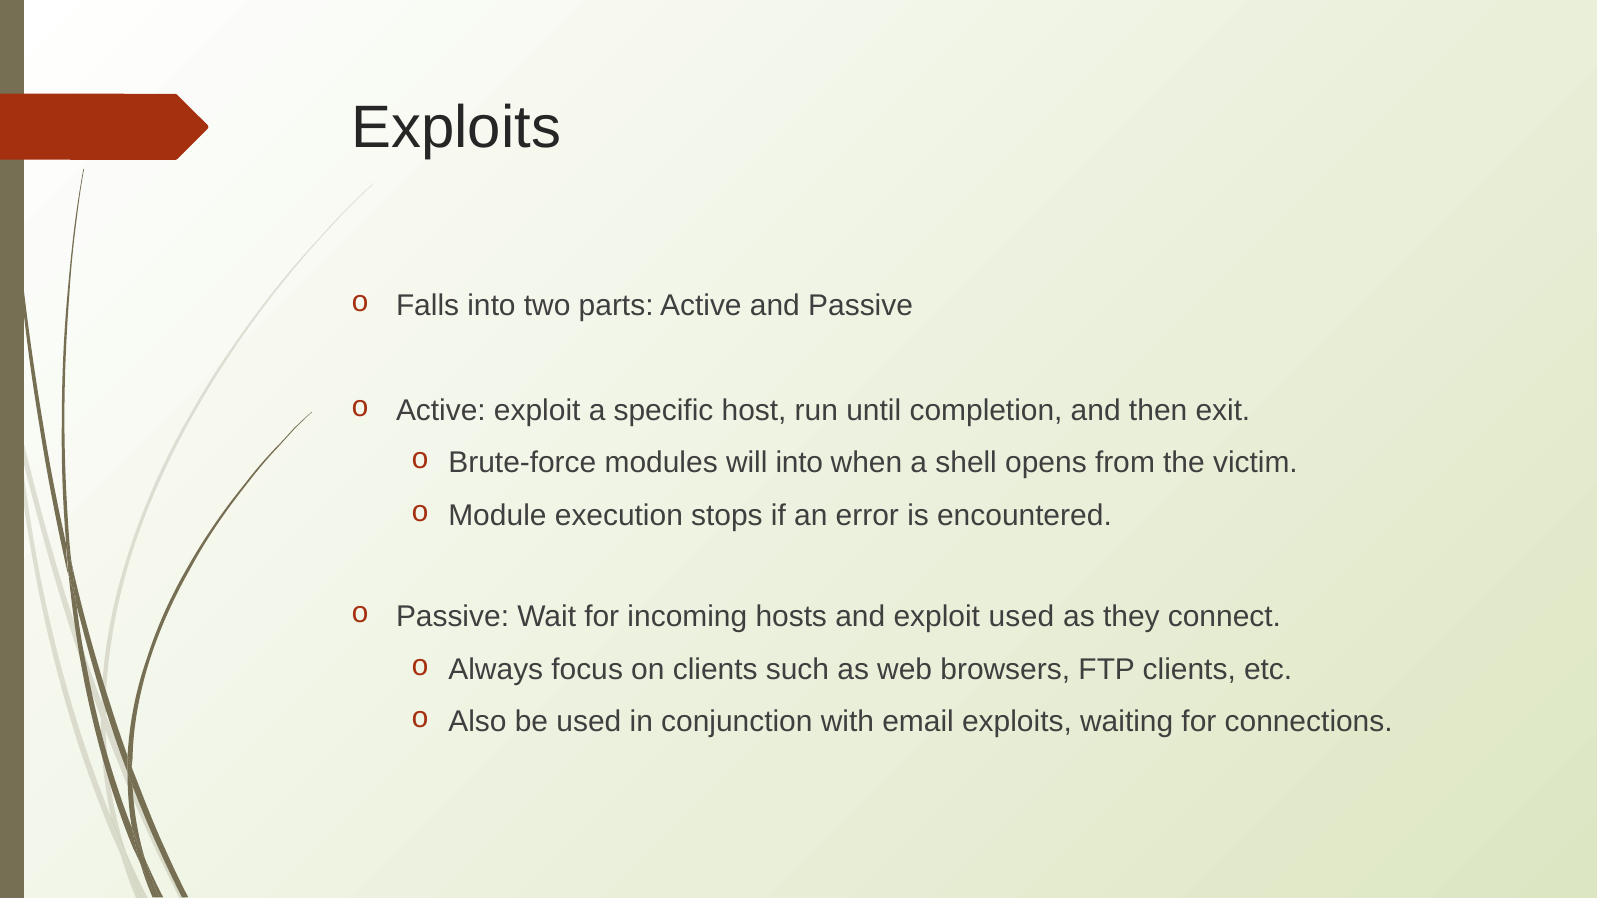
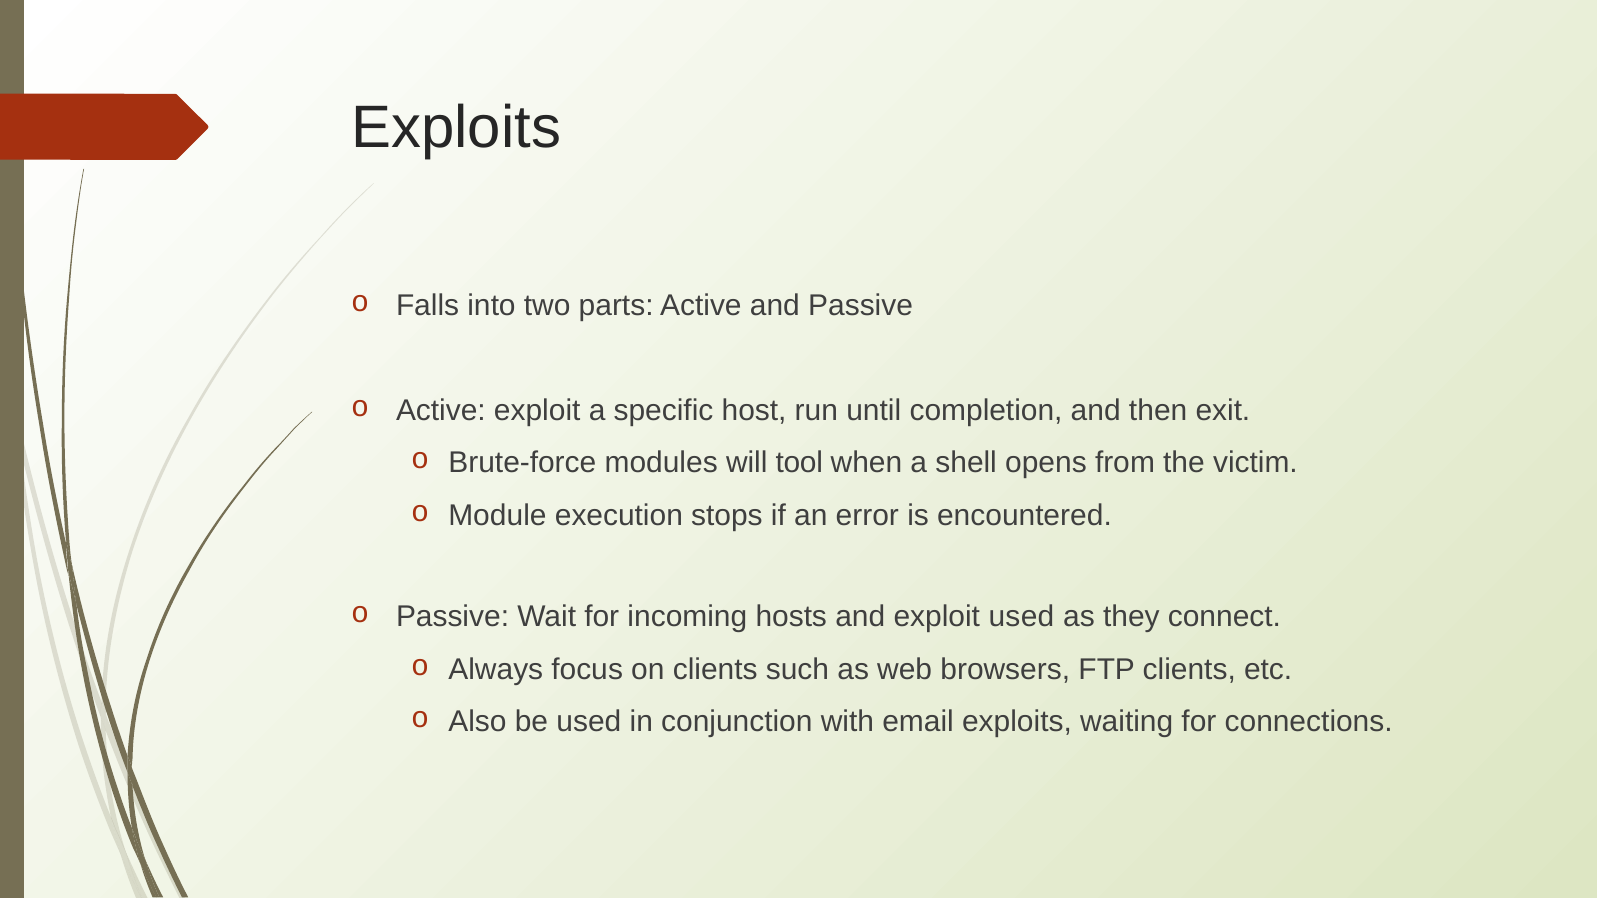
will into: into -> tool (799, 463)
